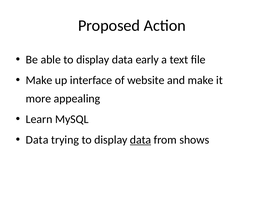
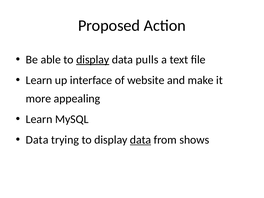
display underline: none -> present (93, 60)
early: early -> pulls (147, 60)
Make: Make -> Learn (39, 80)
